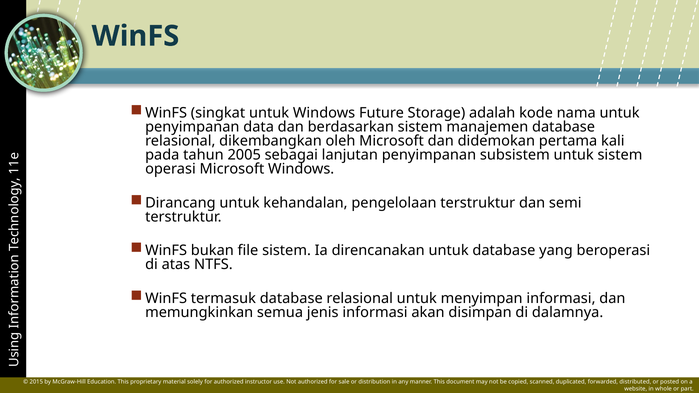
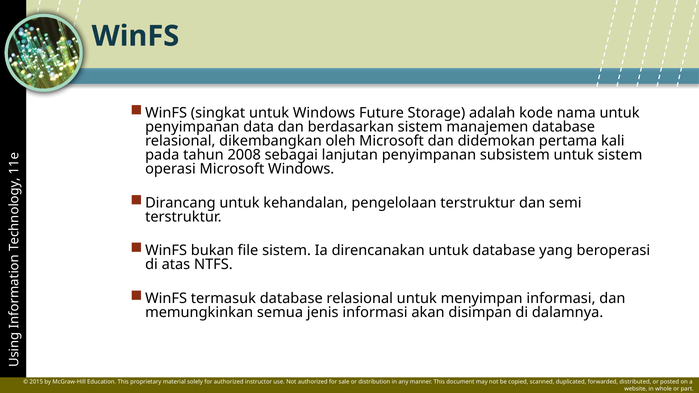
2005: 2005 -> 2008 (244, 155)
